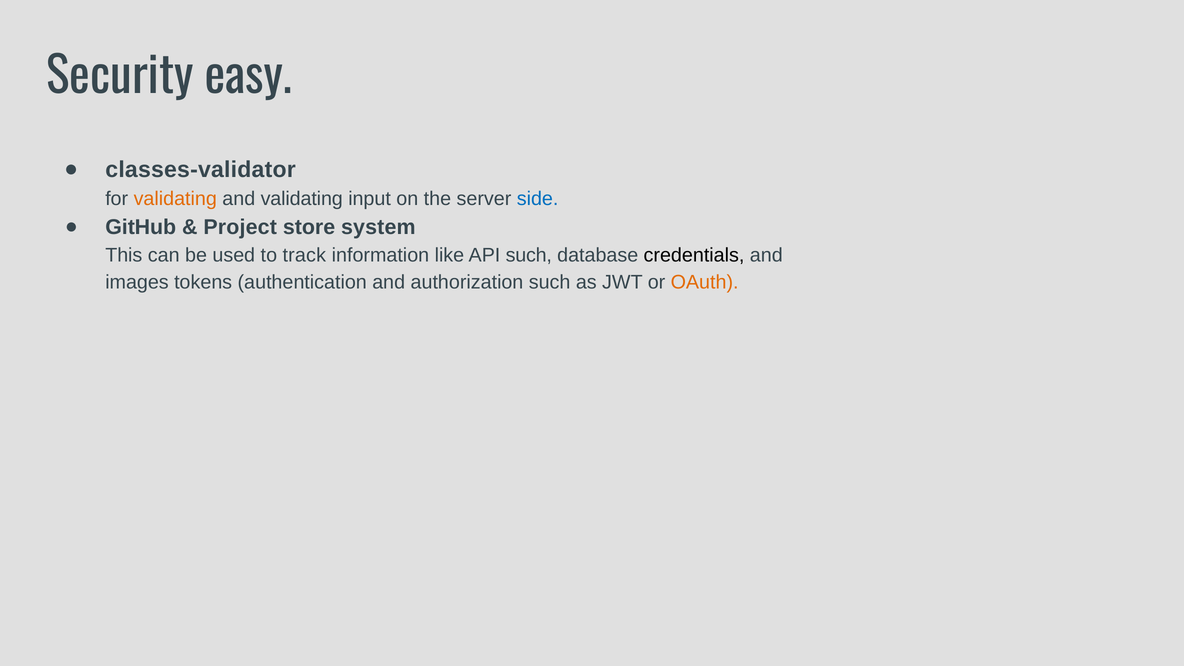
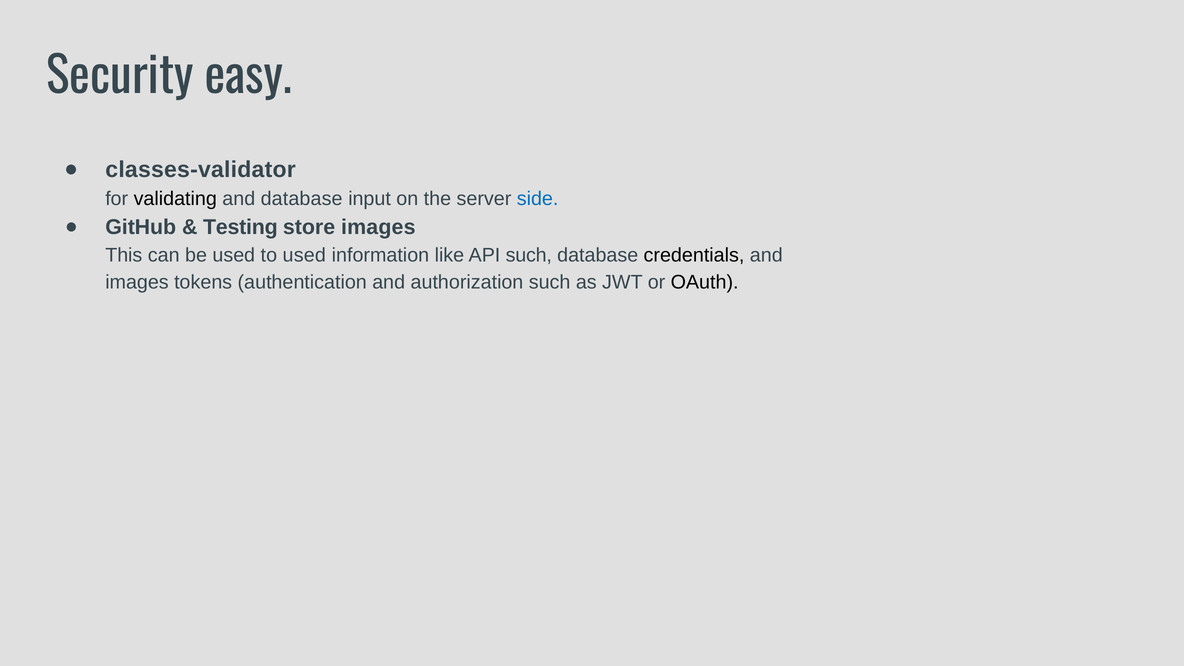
validating colour: orange -> black (175, 199)
and validating: validating -> database (302, 199)
Project: Project -> Testing (240, 227)
store system: system -> images (378, 227)
to track: track -> used (304, 255)
OAuth colour: orange -> black (705, 282)
